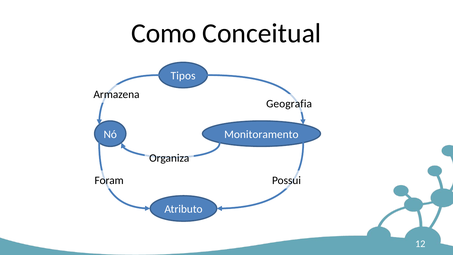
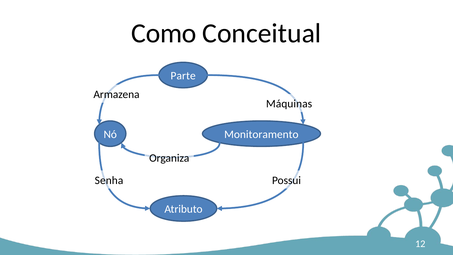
Tipos: Tipos -> Parte (183, 76)
Geografia: Geografia -> Máquinas (289, 104)
Foram: Foram -> Senha (109, 180)
